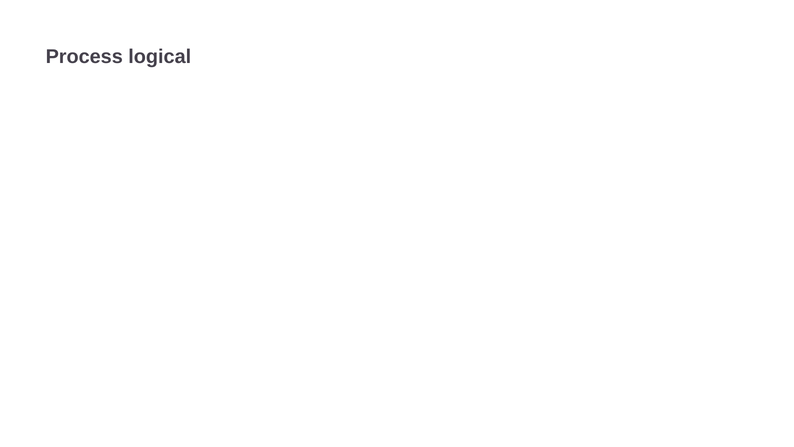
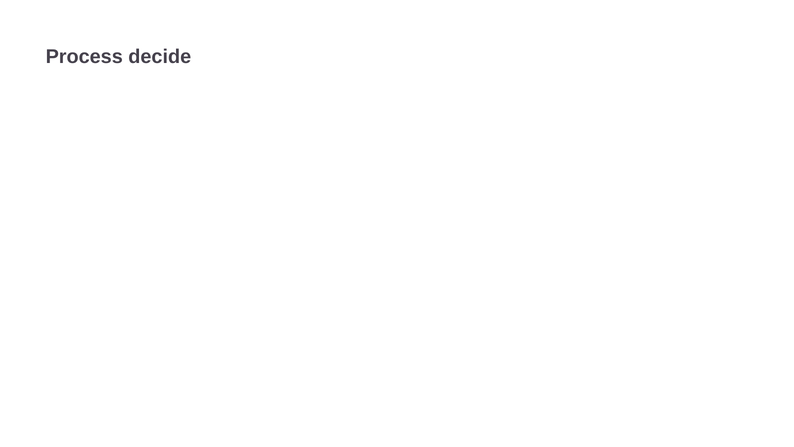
logical: logical -> decide (160, 56)
